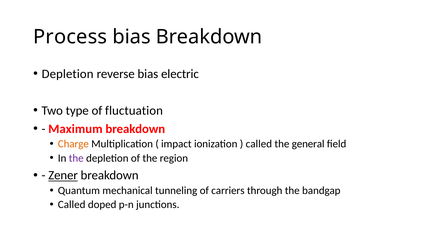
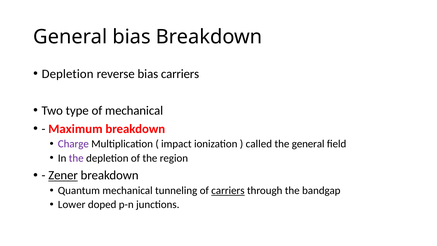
Process: Process -> General (70, 37)
bias electric: electric -> carriers (180, 74)
of fluctuation: fluctuation -> mechanical (134, 111)
Charge colour: orange -> purple (73, 144)
carriers underline: none -> present (228, 190)
Called: Called -> Lower (72, 204)
